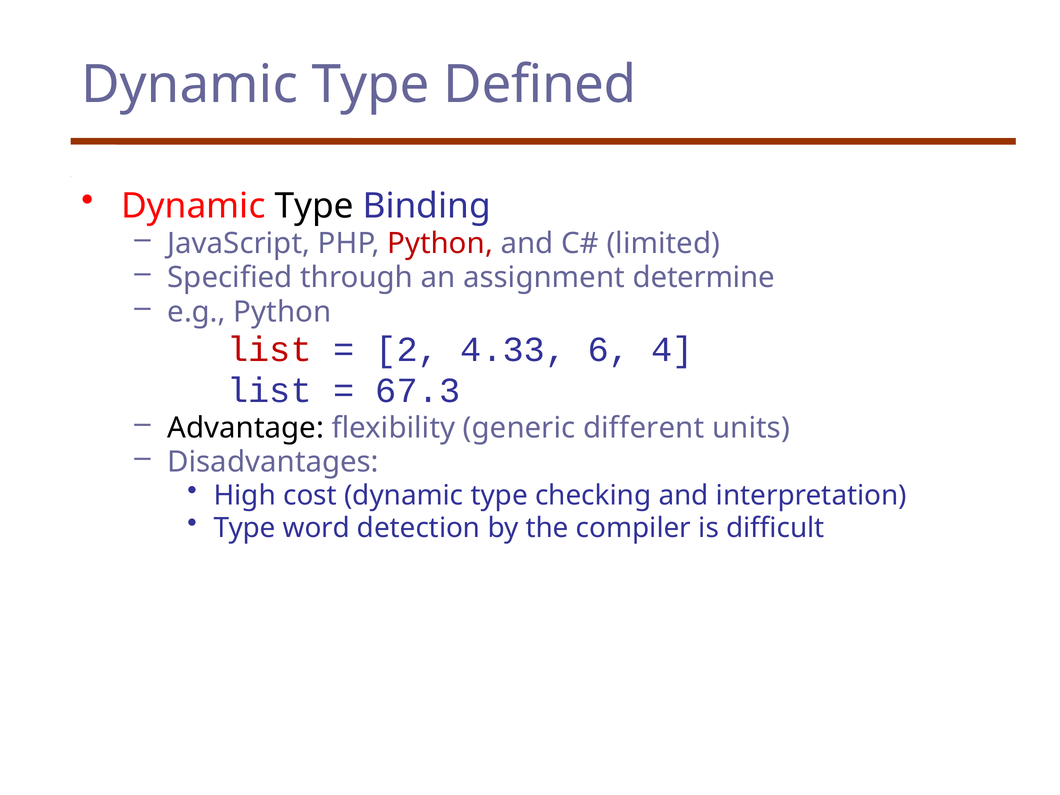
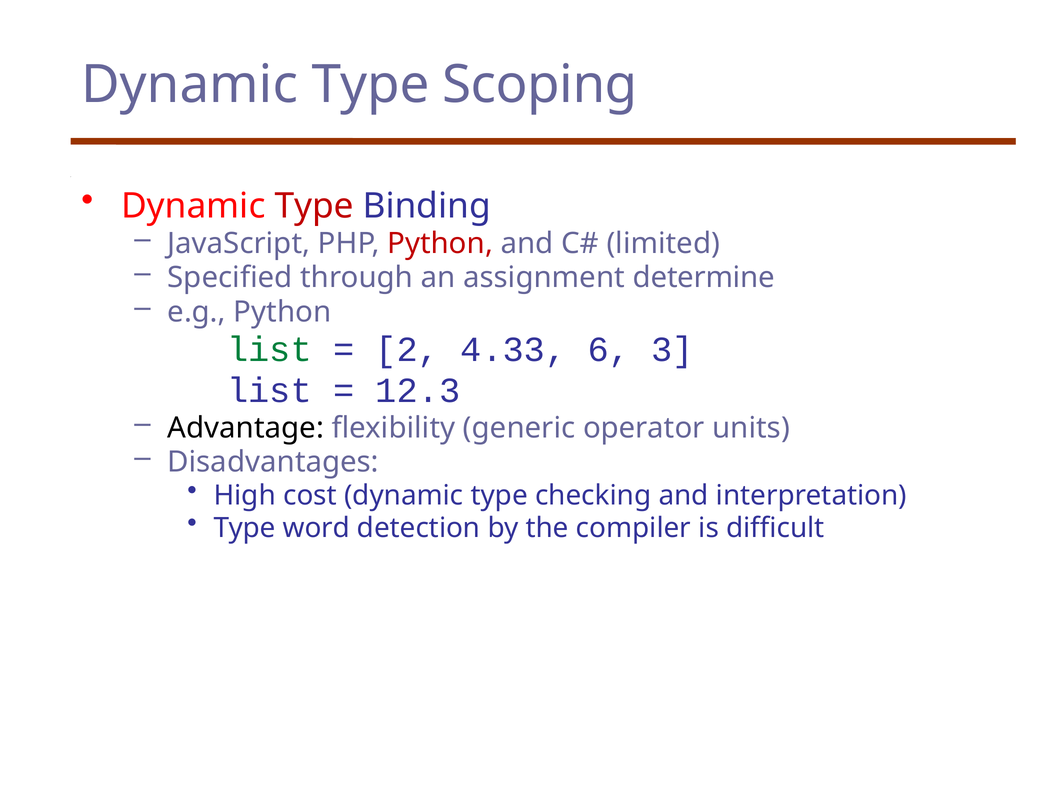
Defined: Defined -> Scoping (540, 85)
Type colour: black -> red (314, 206)
list colour: red -> green (269, 350)
4: 4 -> 3 (672, 350)
67.3: 67.3 -> 12.3 (418, 391)
different: different -> operator (644, 428)
